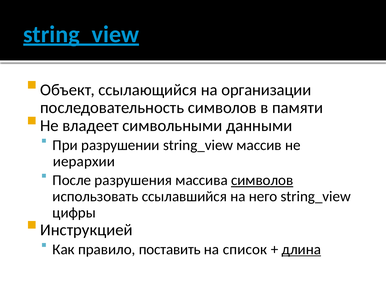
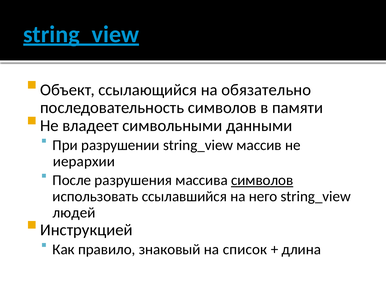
организации: организации -> обязательно (266, 90)
цифры: цифры -> людей (74, 213)
поставить: поставить -> знаковый (170, 250)
длина underline: present -> none (301, 250)
